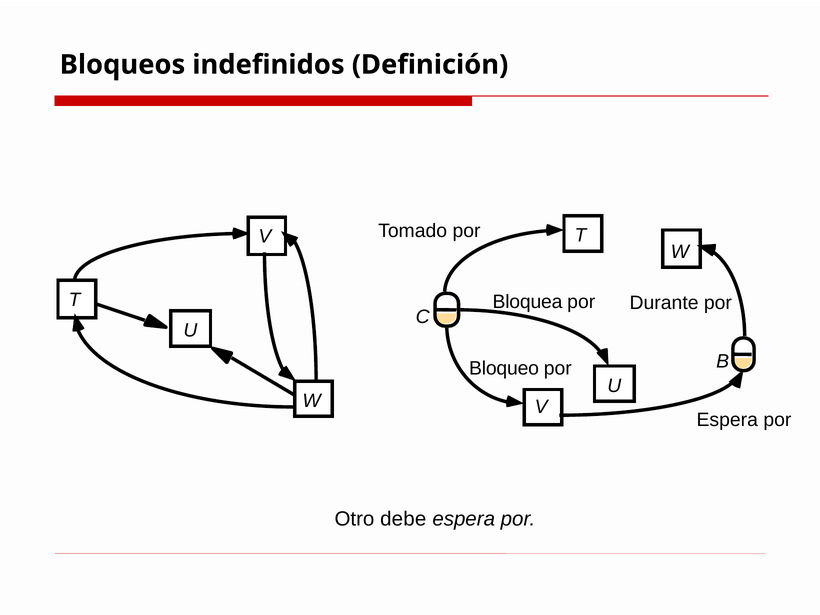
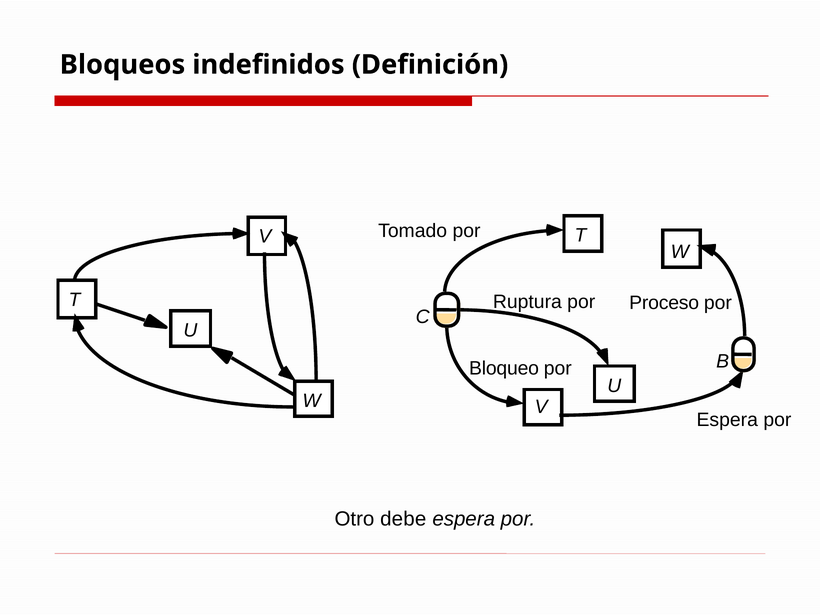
Bloquea: Bloquea -> Ruptura (527, 302)
Durante: Durante -> Proceso (664, 303)
